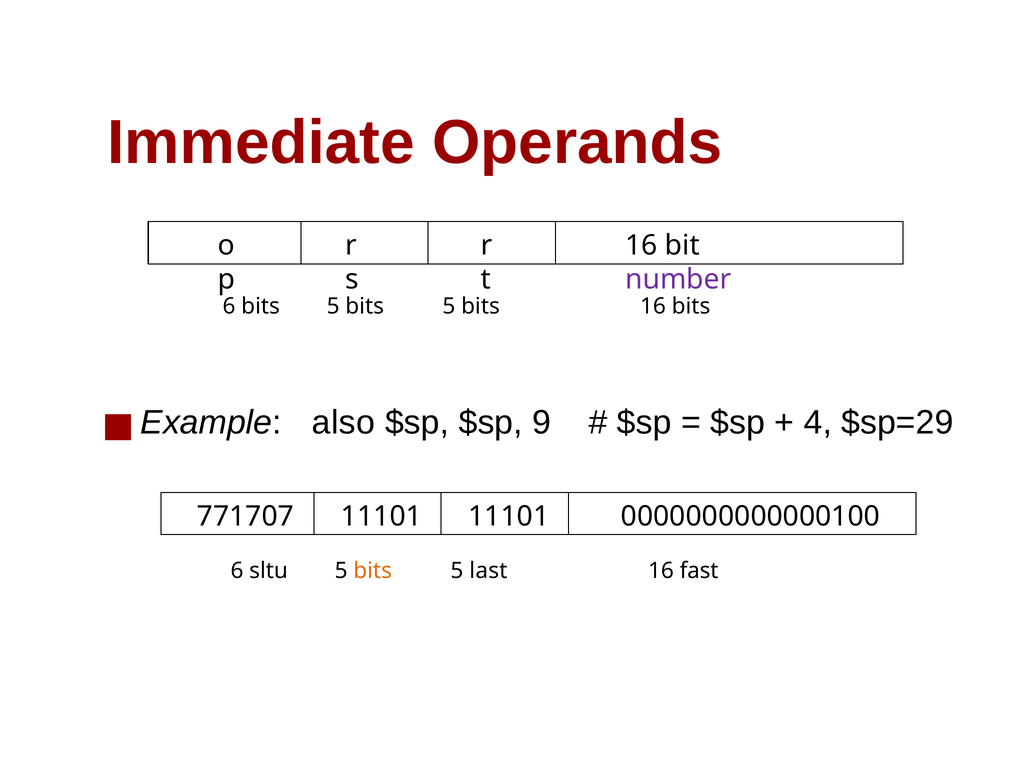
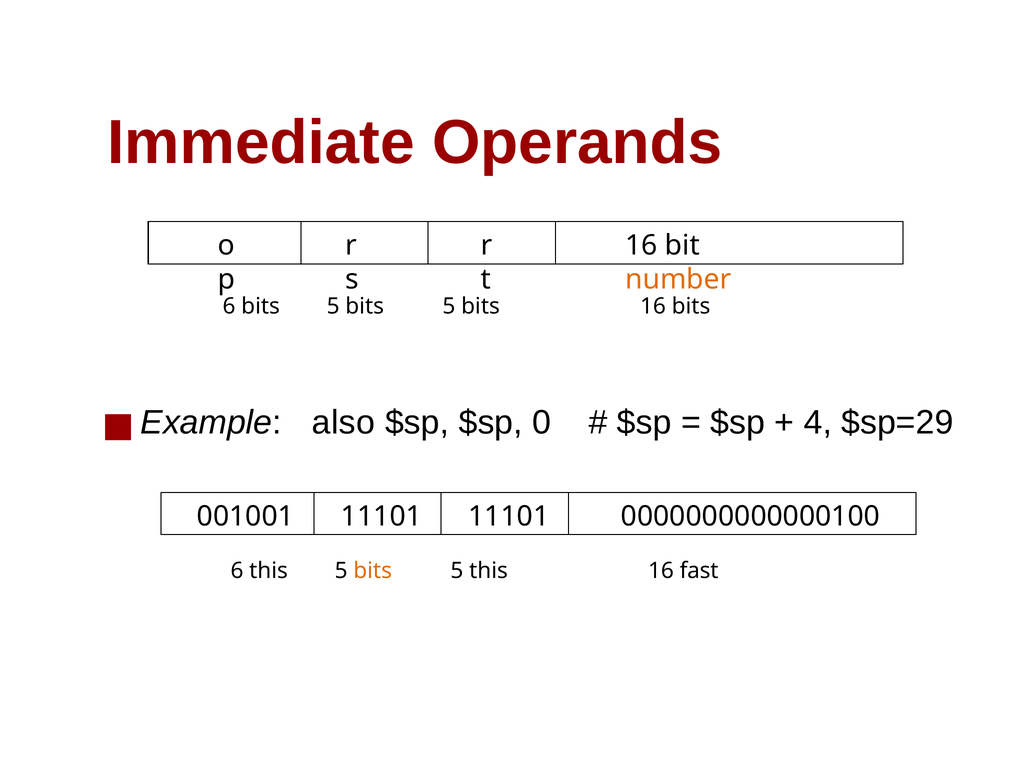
number colour: purple -> orange (678, 279)
9: 9 -> 0 (542, 422)
771707: 771707 -> 001001 (245, 516)
6 sltu: sltu -> this (269, 570)
5 last: last -> this (489, 570)
